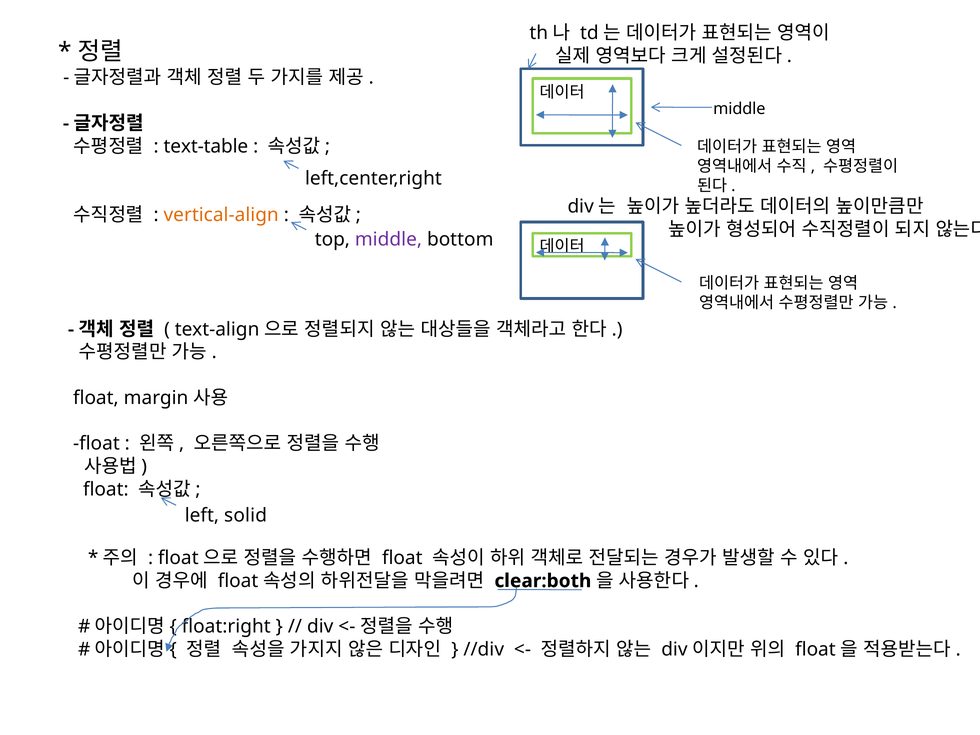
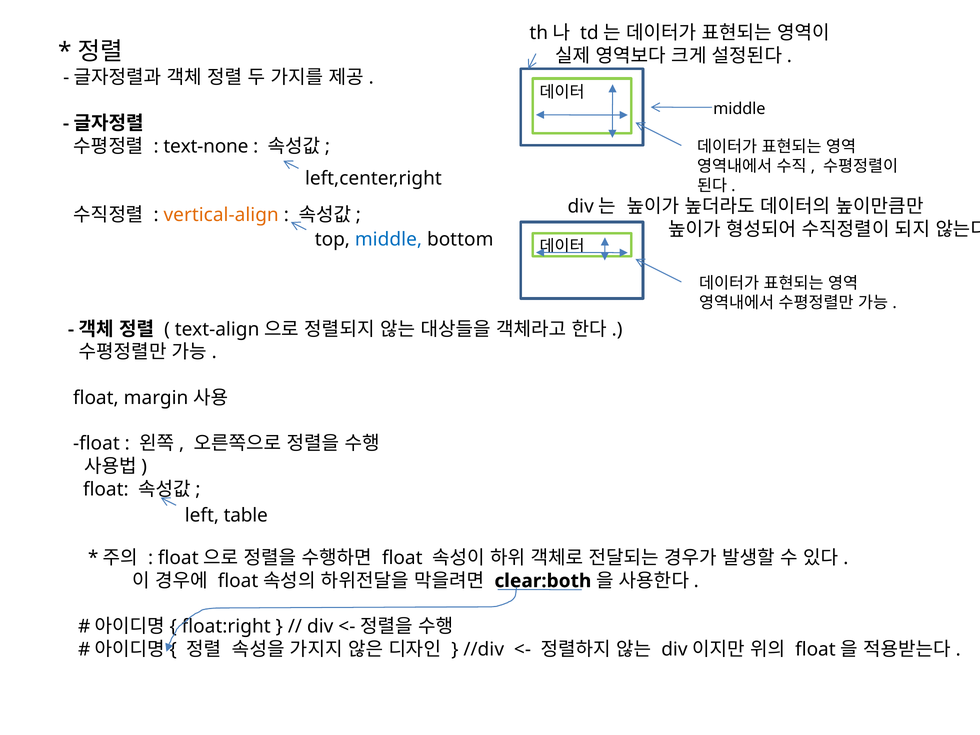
text-table: text-table -> text-none (206, 146)
middle colour: purple -> blue (388, 240)
solid: solid -> table (246, 515)
